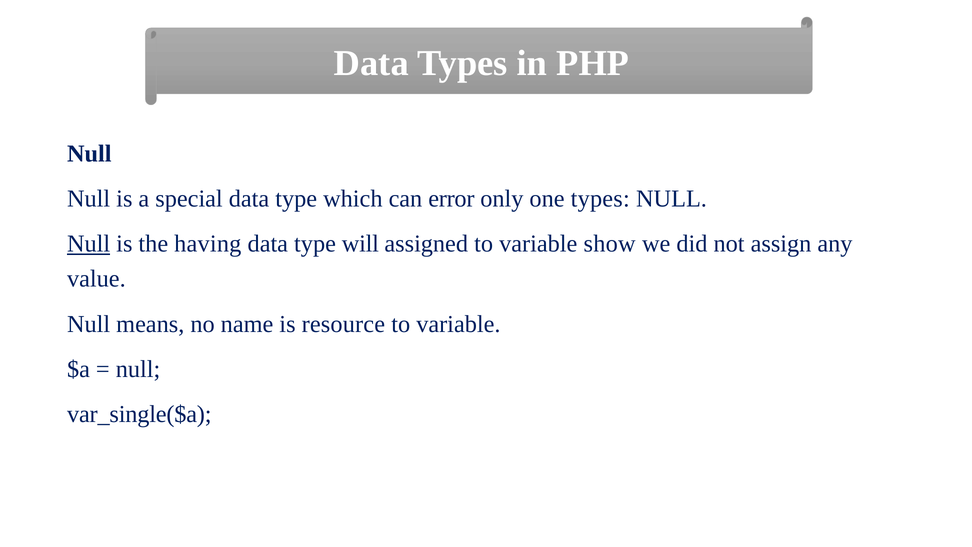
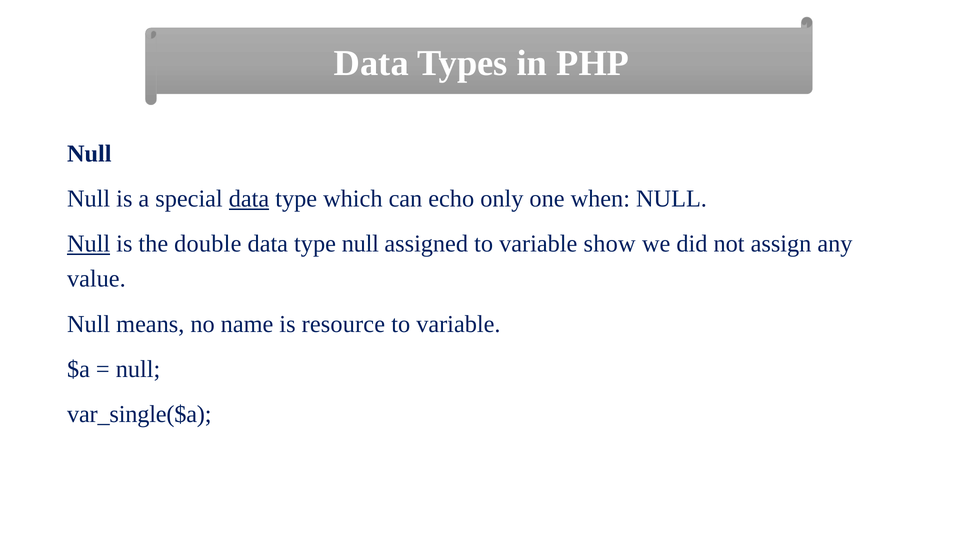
data underline: none -> present (249, 199)
error: error -> echo (451, 199)
one types: types -> when (600, 199)
having: having -> double (208, 244)
type will: will -> null (360, 244)
